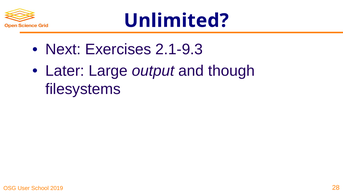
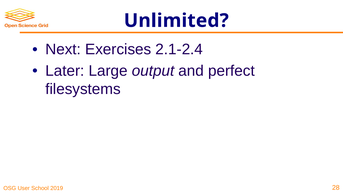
2.1-9.3: 2.1-9.3 -> 2.1-2.4 (179, 49)
though: though -> perfect (231, 71)
